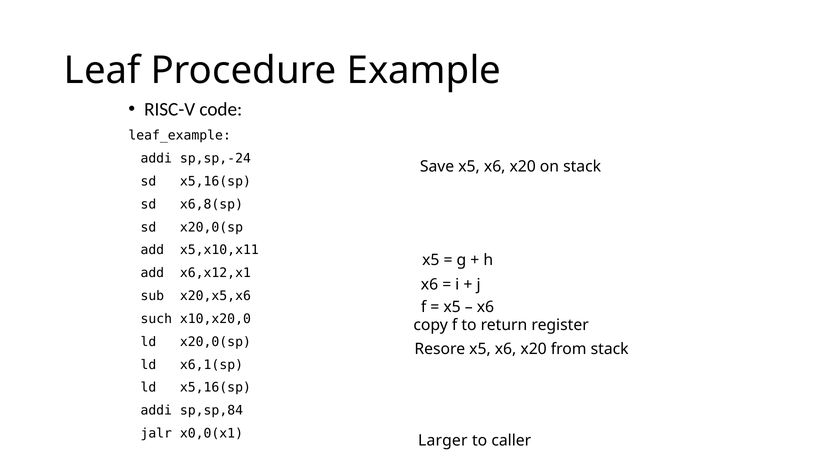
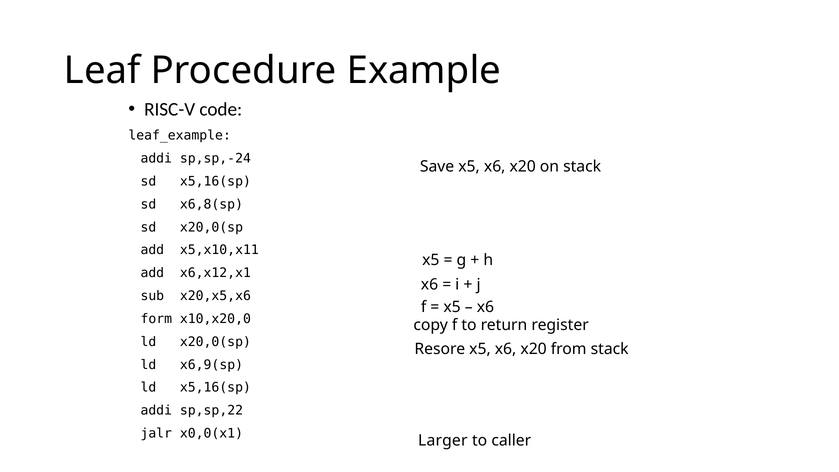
such: such -> form (156, 319)
x6,1(sp: x6,1(sp -> x6,9(sp (211, 365)
sp,sp,84: sp,sp,84 -> sp,sp,22 (211, 411)
